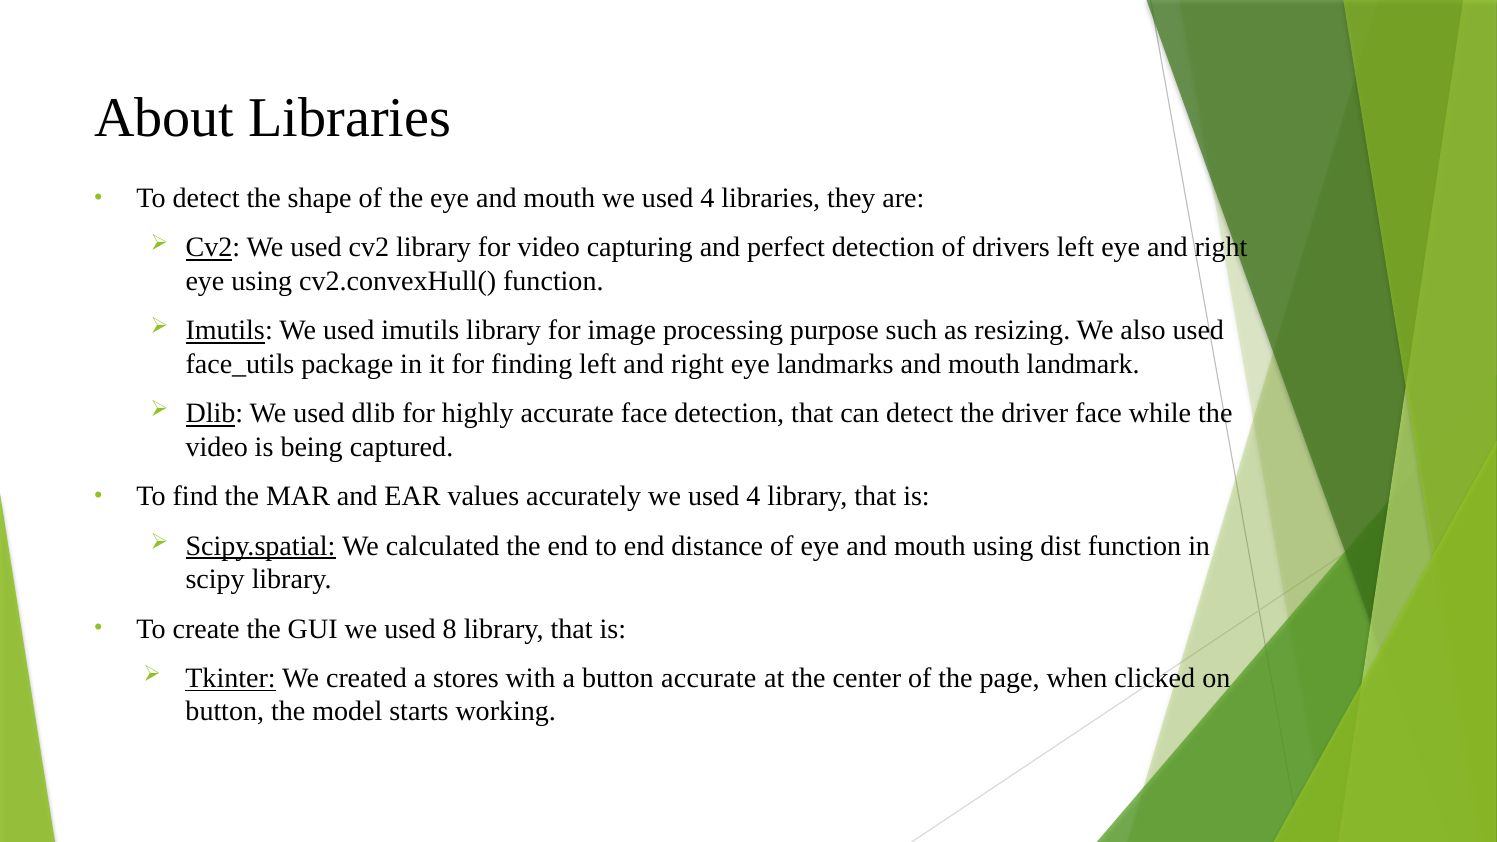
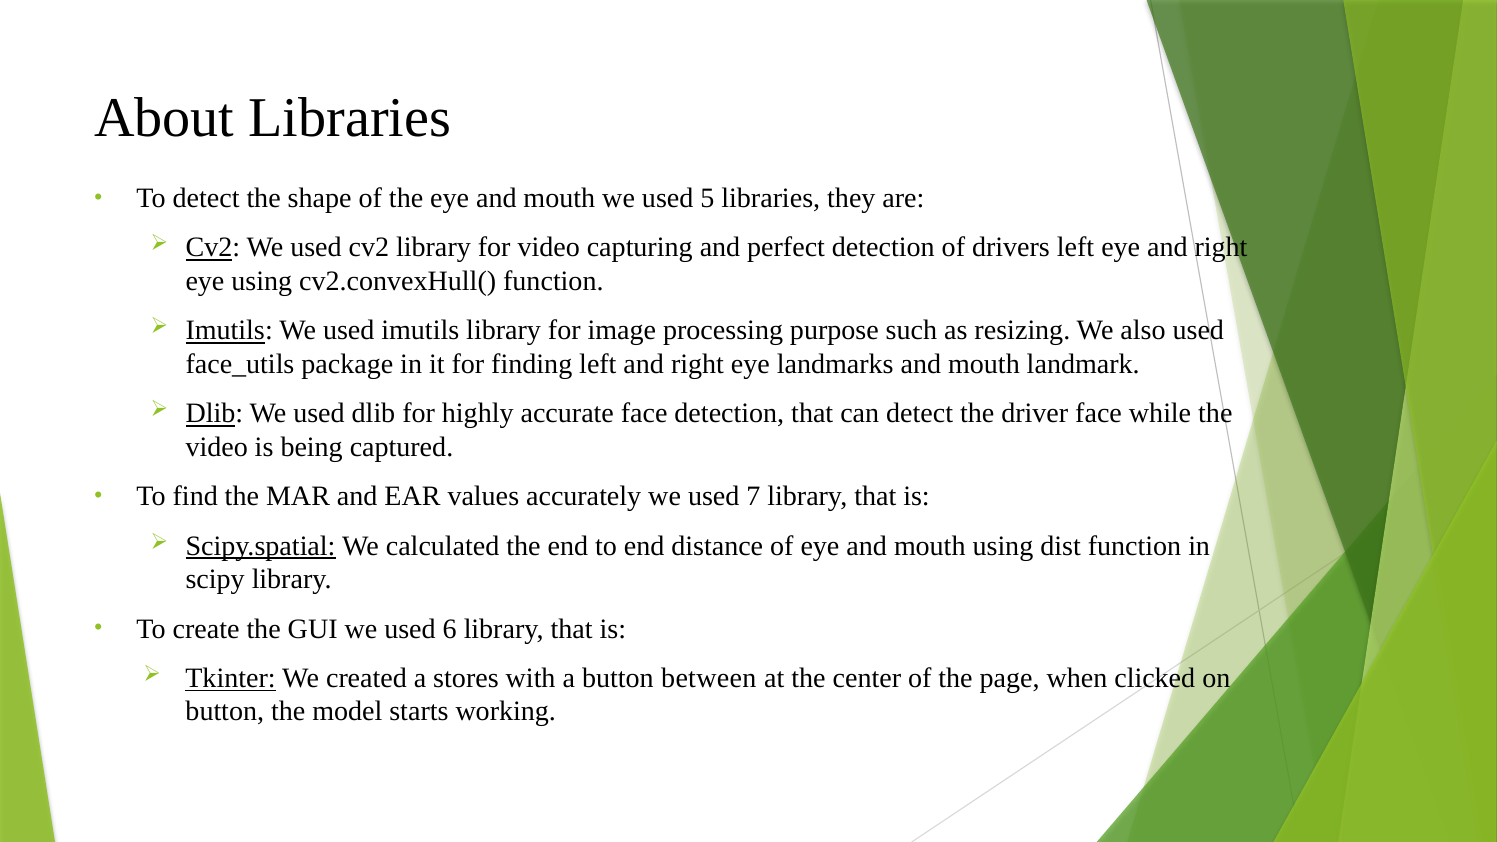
mouth we used 4: 4 -> 5 (707, 198)
accurately we used 4: 4 -> 7 (753, 497)
8: 8 -> 6 (450, 629)
button accurate: accurate -> between (709, 678)
